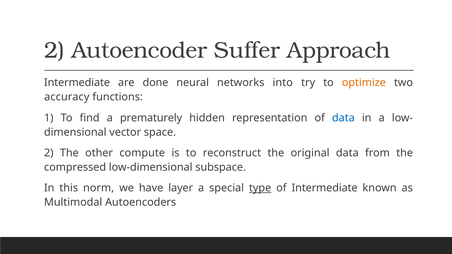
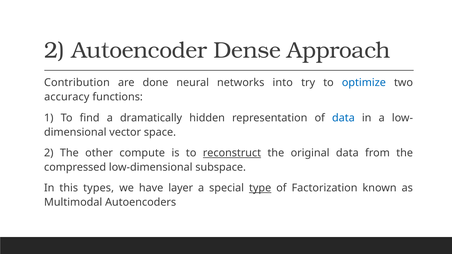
Suffer: Suffer -> Dense (247, 50)
Intermediate: Intermediate -> Contribution (77, 83)
optimize colour: orange -> blue (364, 83)
prematurely: prematurely -> dramatically (151, 118)
reconstruct underline: none -> present (232, 153)
norm: norm -> types (99, 188)
of Intermediate: Intermediate -> Factorization (325, 188)
